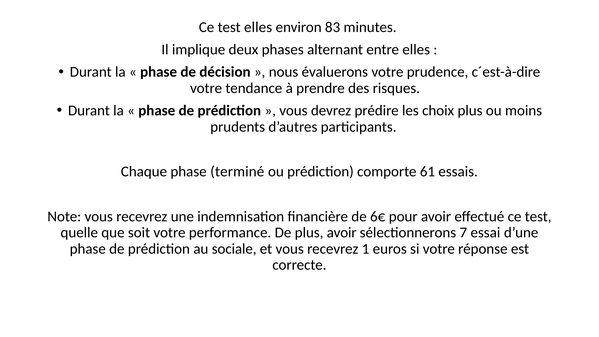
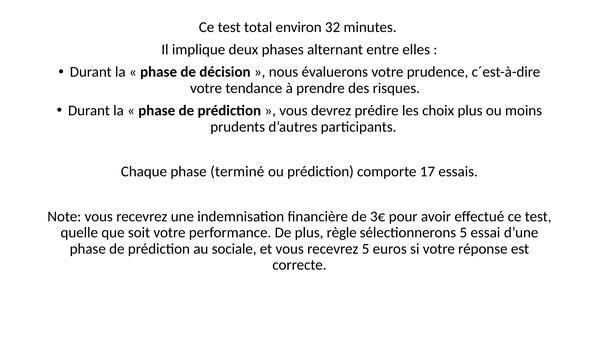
test elles: elles -> total (258, 27)
83: 83 -> 32 (333, 27)
61: 61 -> 17 (427, 172)
6€: 6€ -> 3€ (378, 216)
plus avoir: avoir -> règle (342, 233)
sélectionnerons 7: 7 -> 5 (463, 233)
recevrez 1: 1 -> 5 (366, 249)
